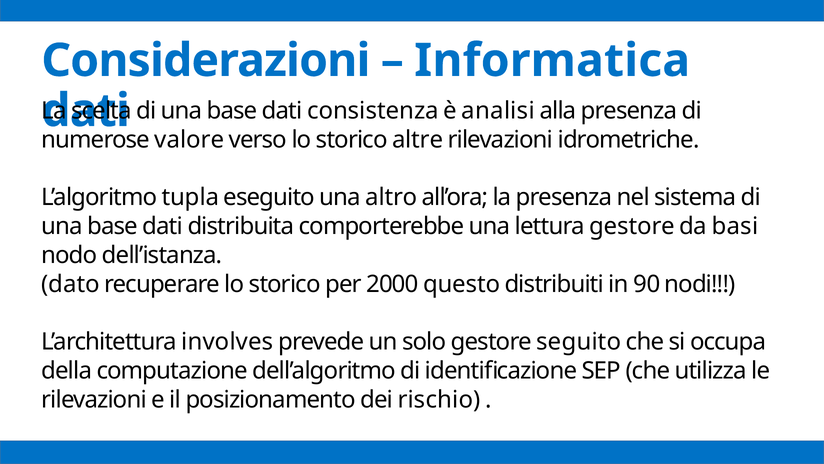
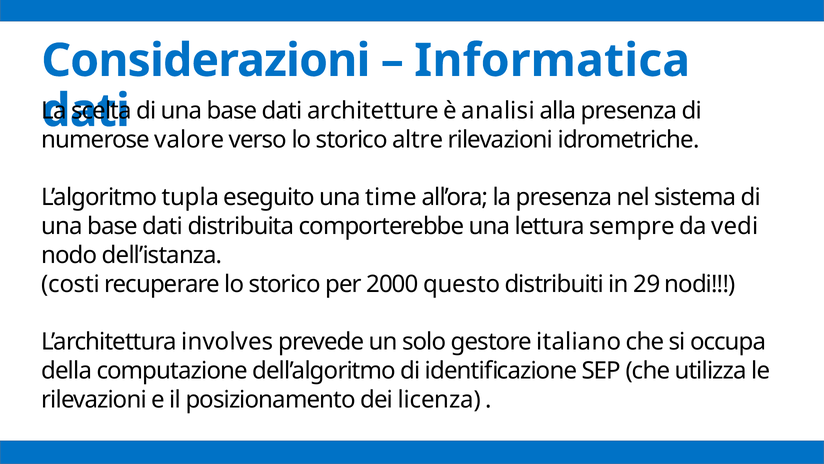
consistenza: consistenza -> architetture (373, 111)
altro: altro -> time (391, 197)
lettura gestore: gestore -> sempre (632, 226)
basi: basi -> vedi (735, 226)
dato: dato -> costi (71, 284)
90: 90 -> 29 (647, 284)
seguito: seguito -> italiano (579, 342)
rischio: rischio -> licenza (439, 399)
